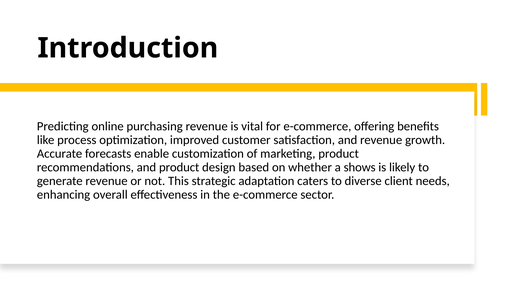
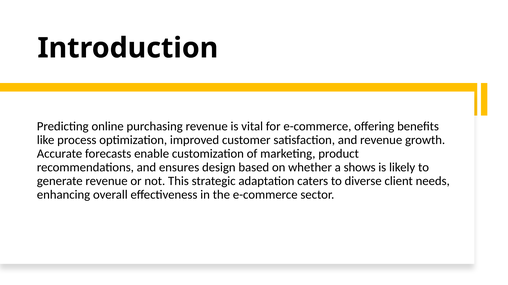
and product: product -> ensures (179, 168)
